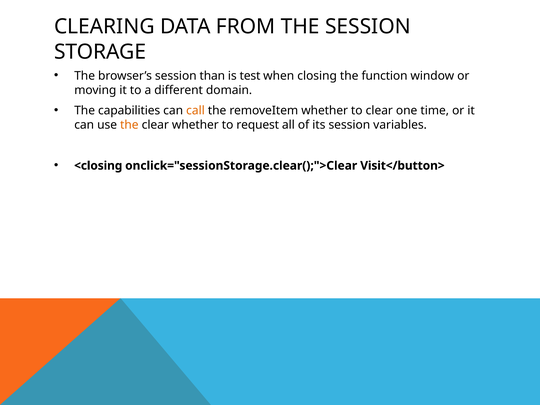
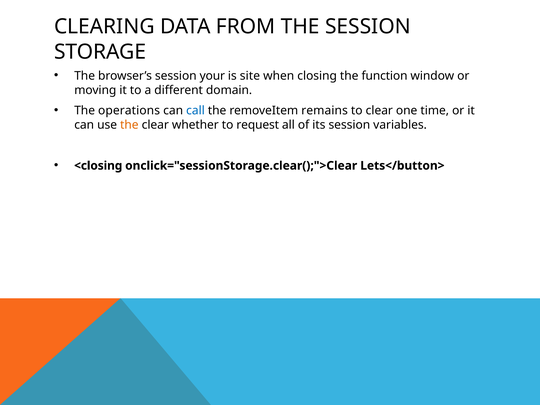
than: than -> your (212, 76)
test: test -> site (250, 76)
capabilities: capabilities -> operations (129, 111)
call colour: orange -> blue (195, 111)
removeItem whether: whether -> remains (325, 111)
Visit</button>: Visit</button> -> Lets</button> (402, 166)
